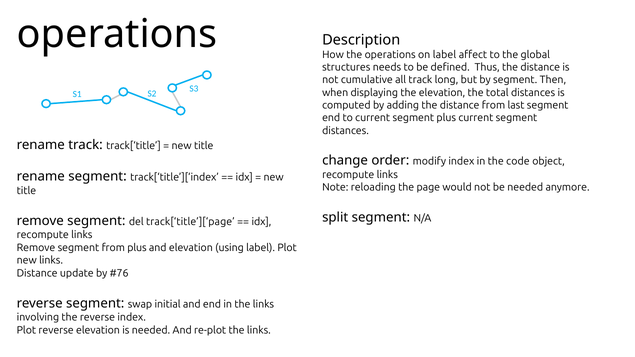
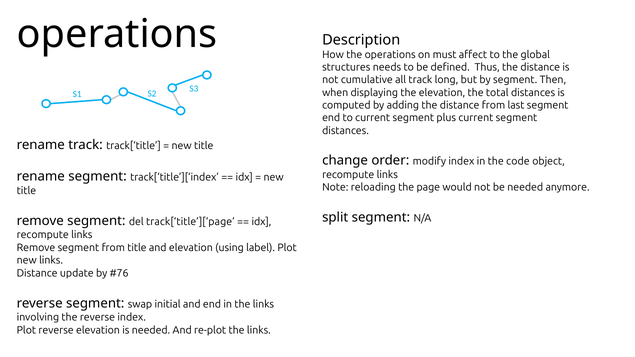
on label: label -> must (445, 55)
from plus: plus -> title (137, 248)
